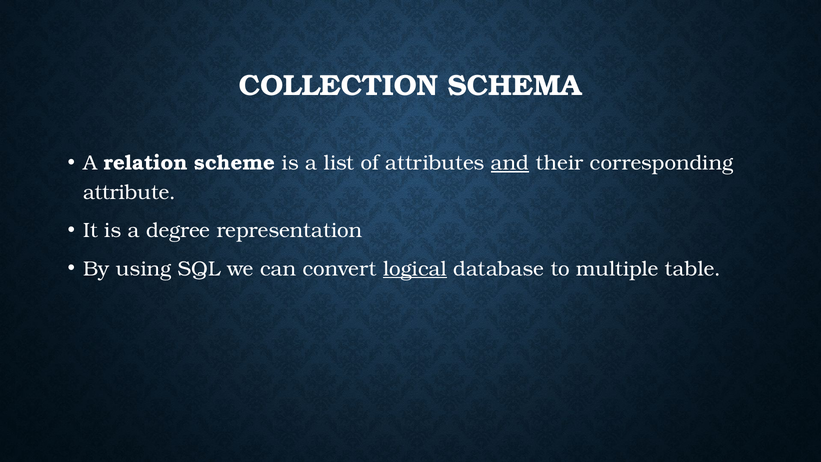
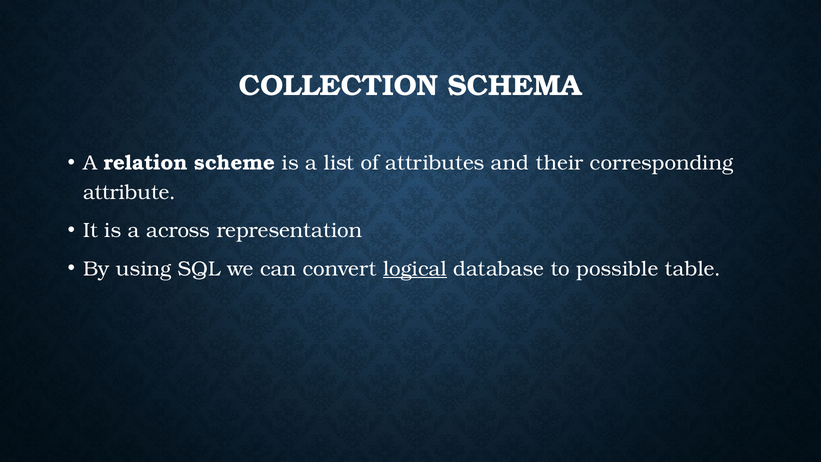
and underline: present -> none (510, 163)
degree: degree -> across (178, 231)
multiple: multiple -> possible (617, 269)
